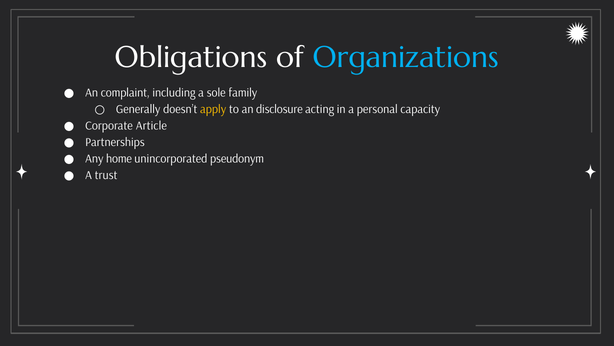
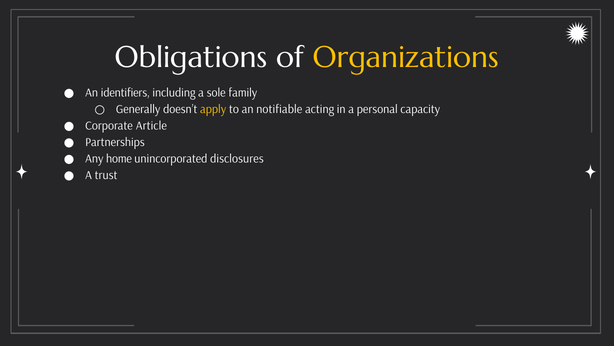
Organizations colour: light blue -> yellow (406, 57)
complaint: complaint -> identifiers (125, 93)
disclosure: disclosure -> notifiable (279, 109)
pseudonym: pseudonym -> disclosures (237, 159)
